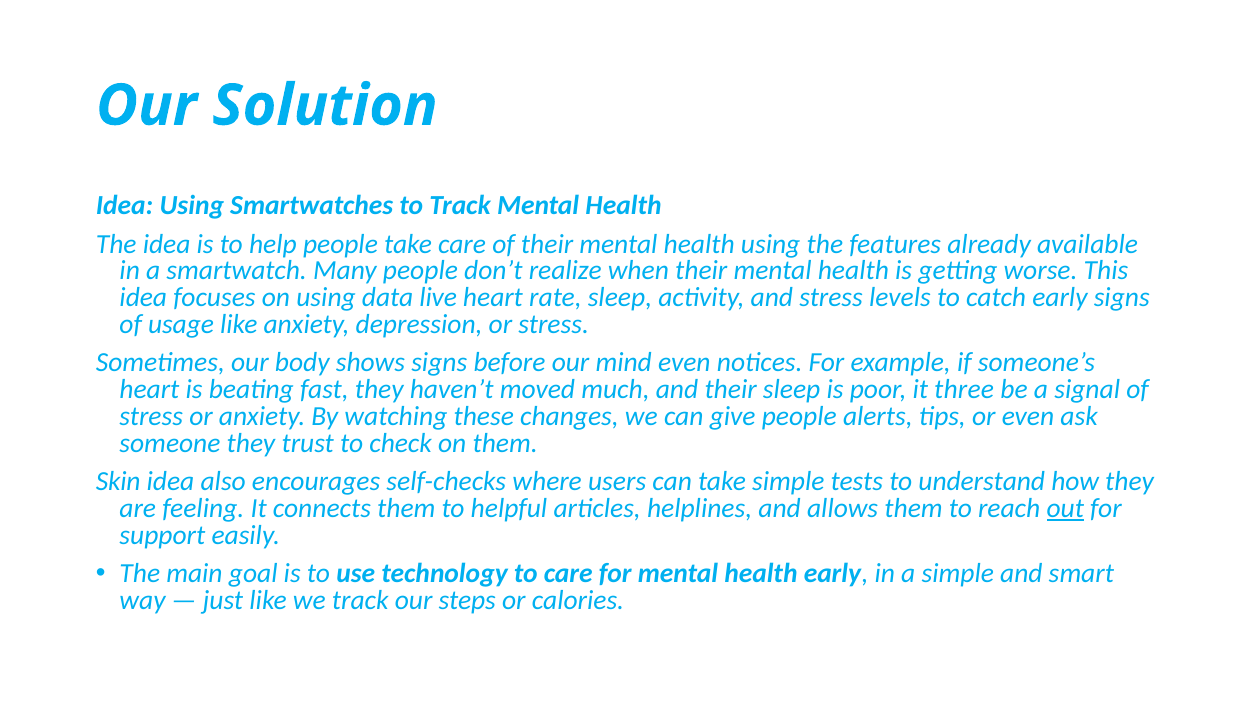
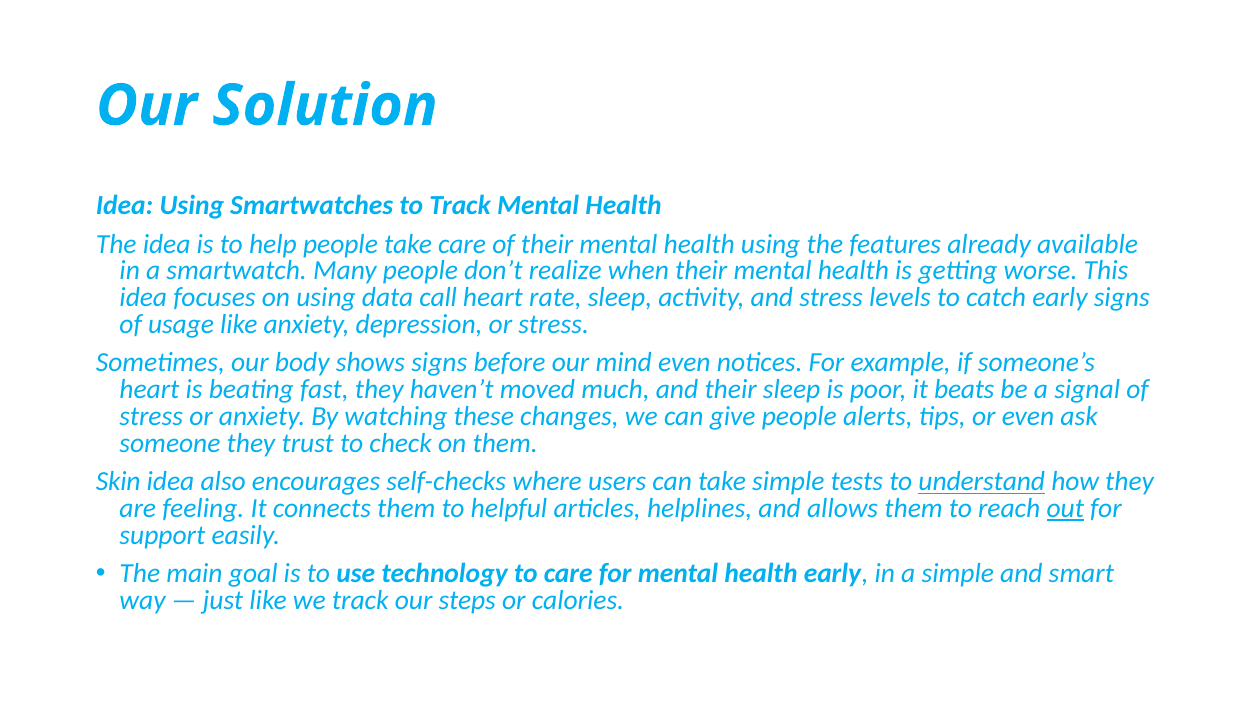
live: live -> call (438, 297)
three: three -> beats (964, 389)
understand underline: none -> present (982, 481)
